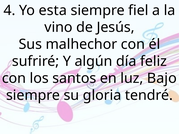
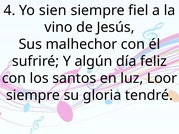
esta: esta -> sien (53, 10)
Bajo: Bajo -> Loor (162, 78)
